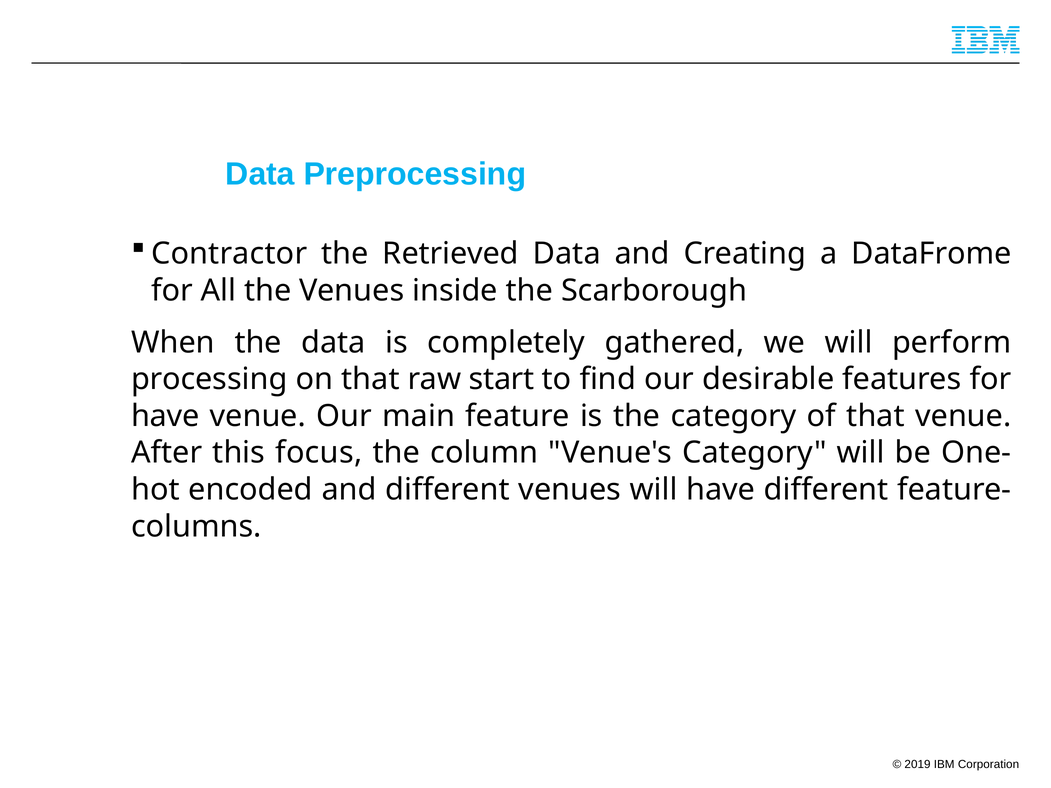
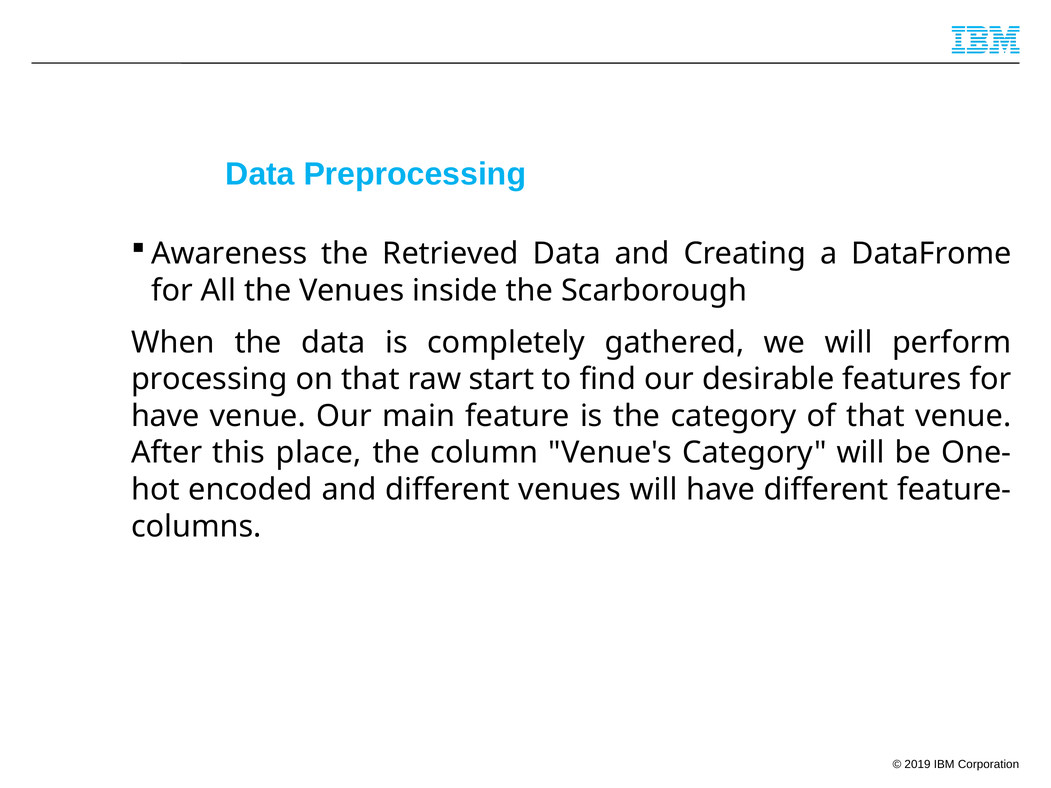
Contractor: Contractor -> Awareness (229, 254)
focus: focus -> place (319, 453)
